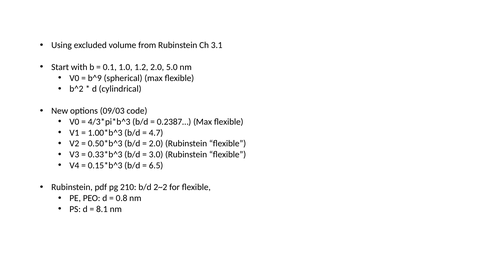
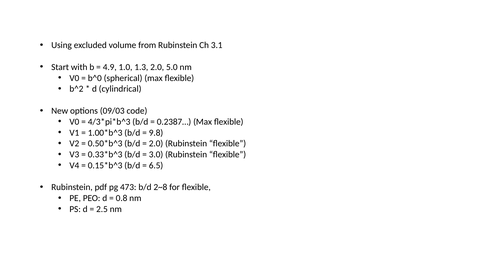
0.1: 0.1 -> 4.9 (110, 67)
1.2: 1.2 -> 1.3 (141, 67)
b^9: b^9 -> b^0 (95, 78)
4.7: 4.7 -> 9.8 (156, 133)
210: 210 -> 473 (128, 187)
2~2: 2~2 -> 2~8 (160, 187)
8.1: 8.1 -> 2.5 (102, 209)
